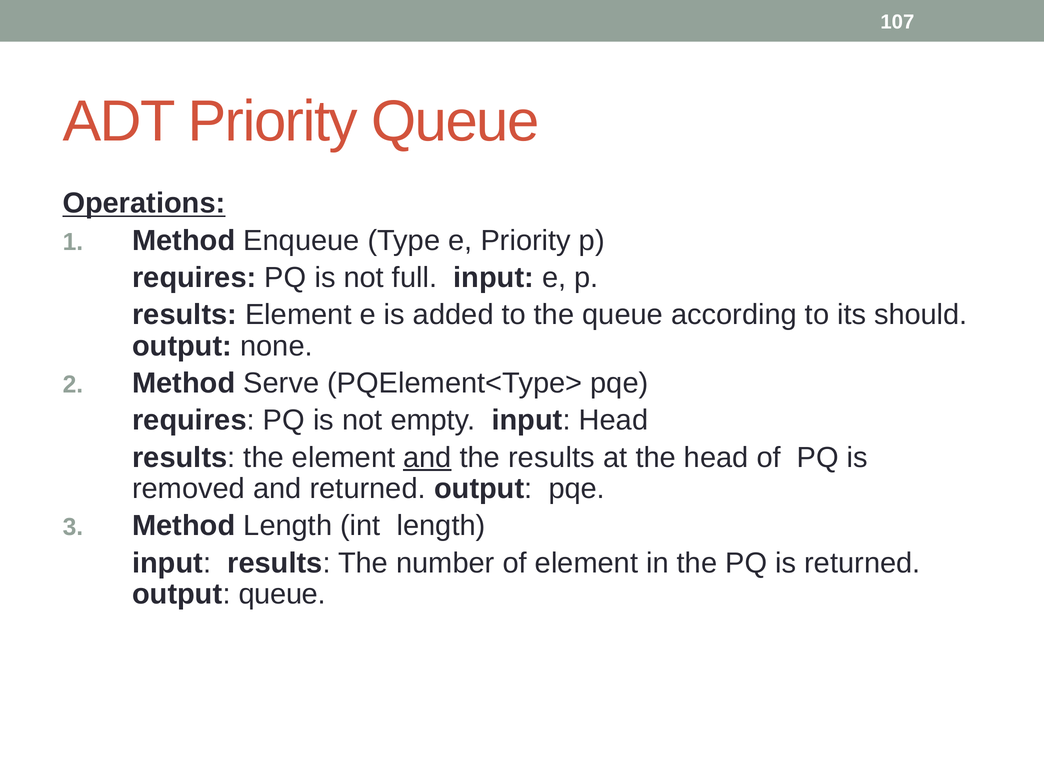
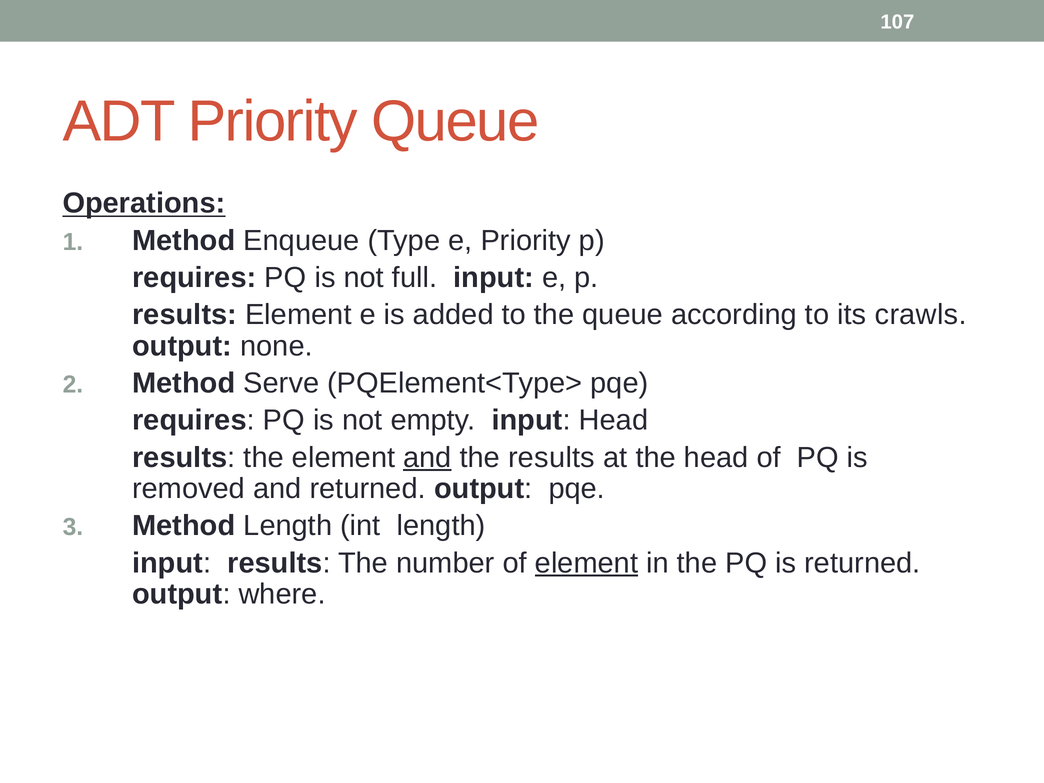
should: should -> crawls (921, 315)
element underline: none -> present (587, 563)
output queue: queue -> where (282, 594)
